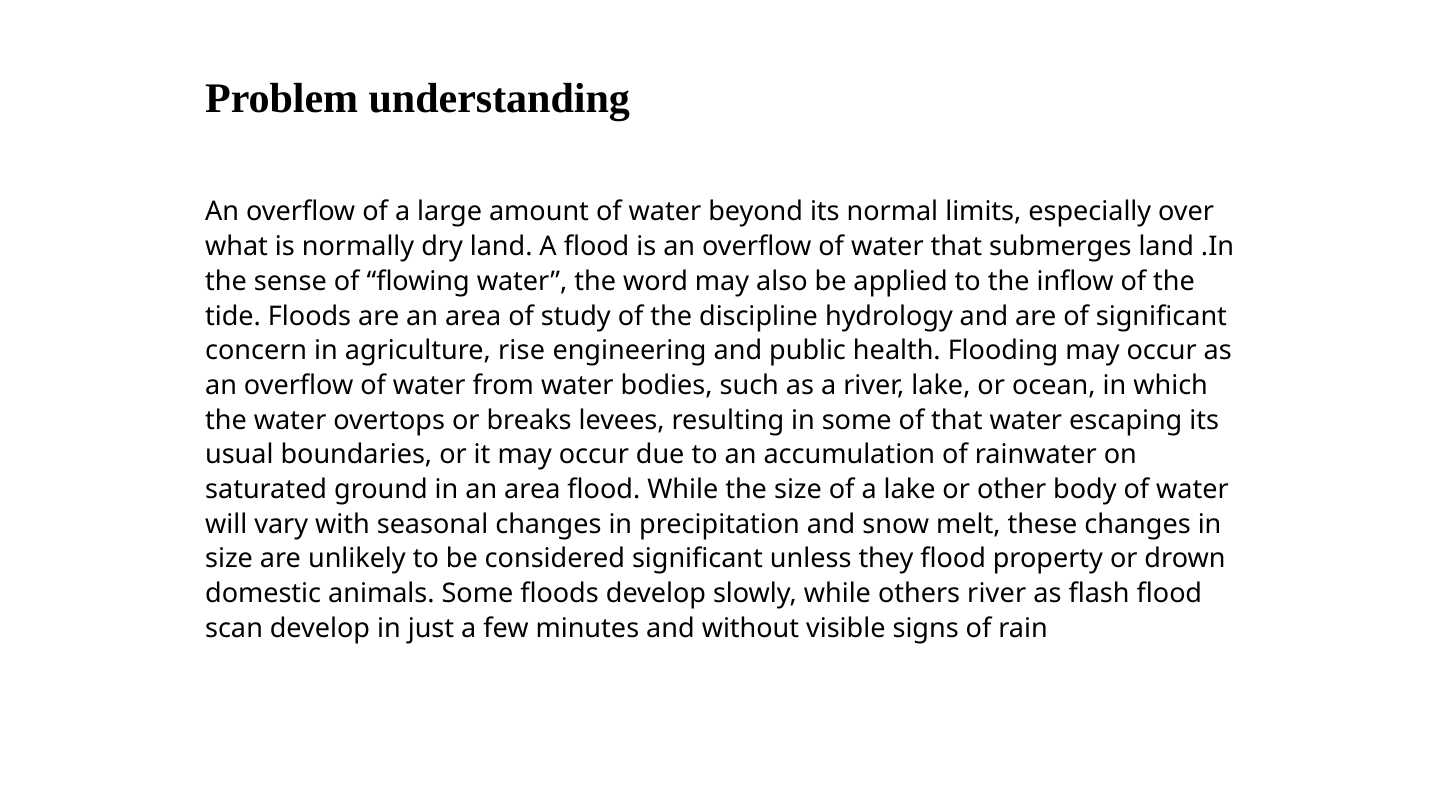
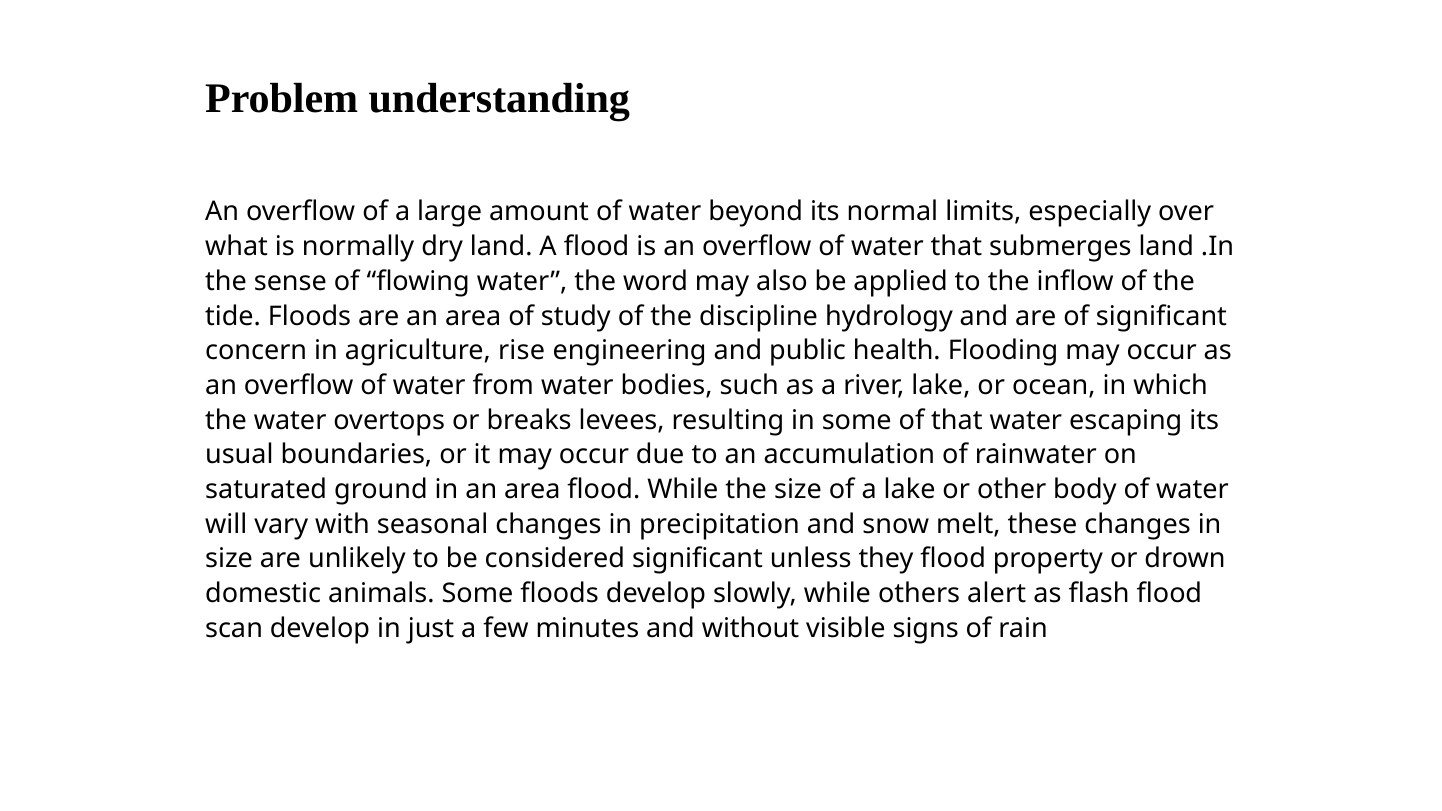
others river: river -> alert (997, 594)
